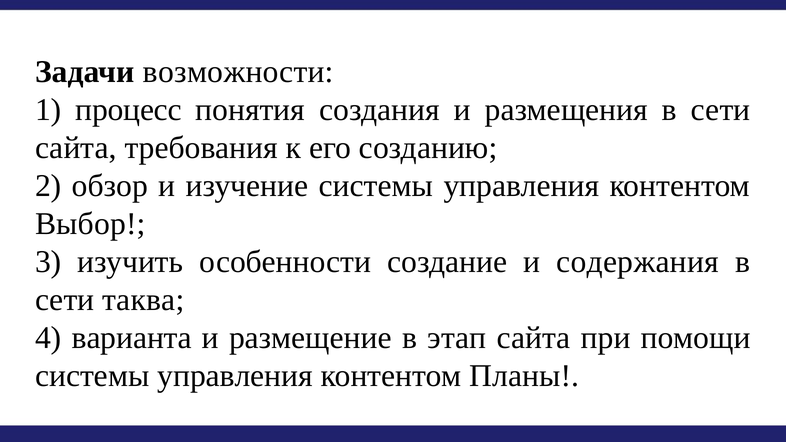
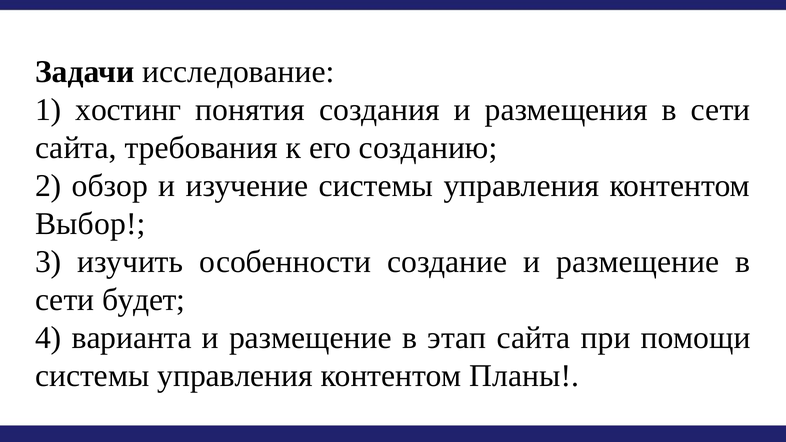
возможности: возможности -> исследование (238, 72)
процесс: процесс -> хостинг (128, 110)
создание и содержания: содержания -> размещение (638, 262)
таква: таква -> будет (144, 300)
